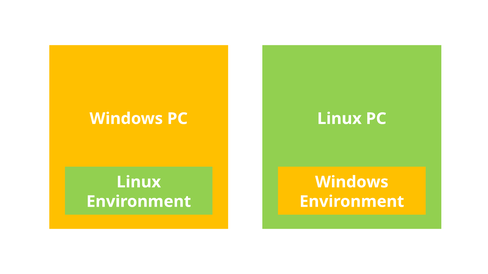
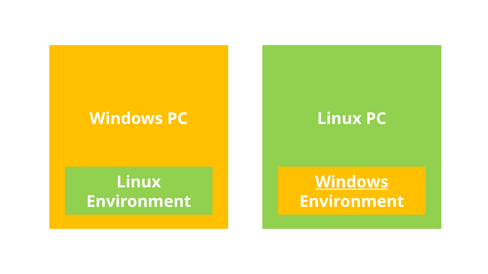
Windows underline: none -> present (352, 182)
